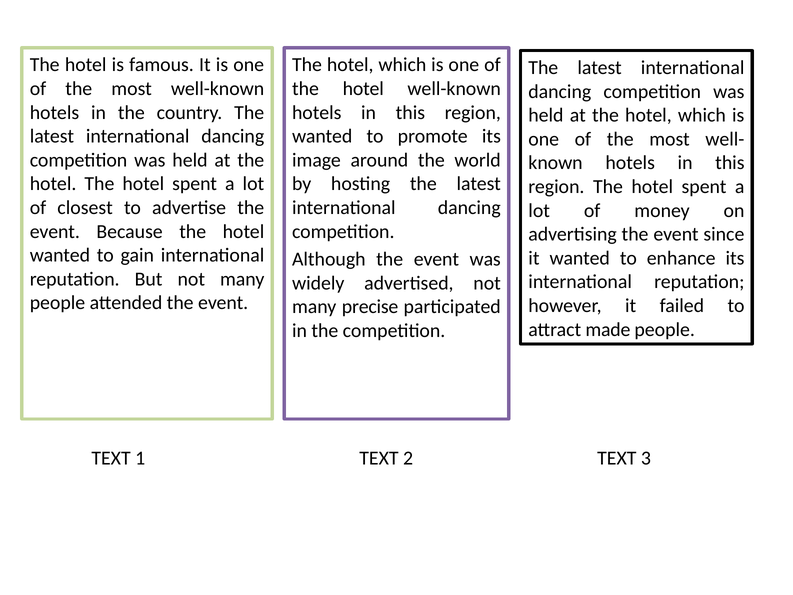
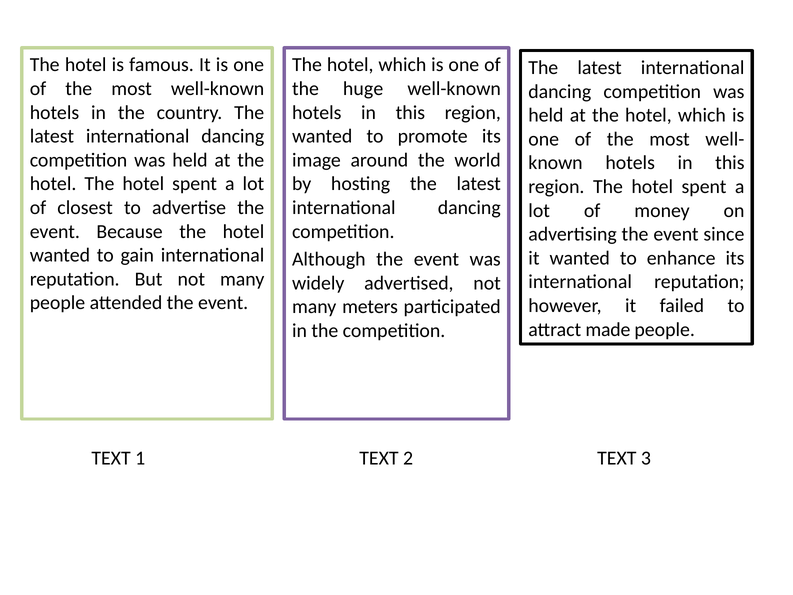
hotel: hotel -> huge (363, 89)
precise: precise -> meters (370, 307)
